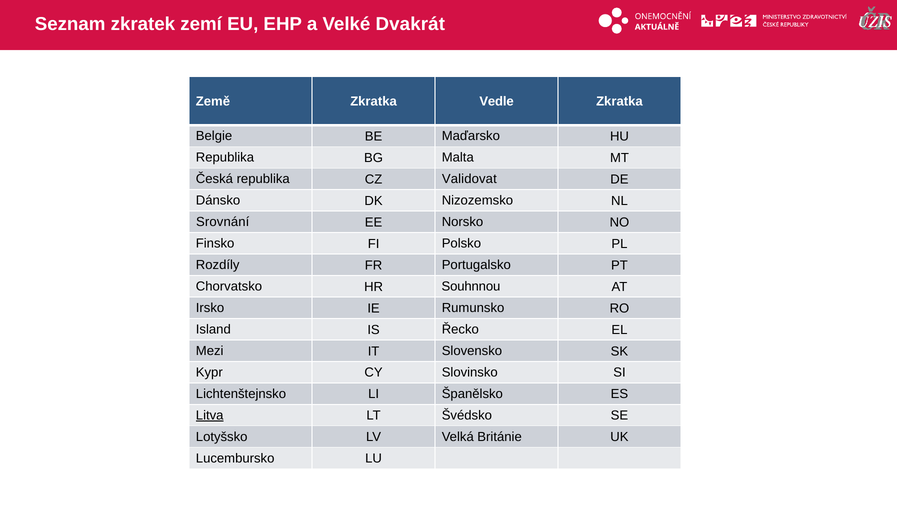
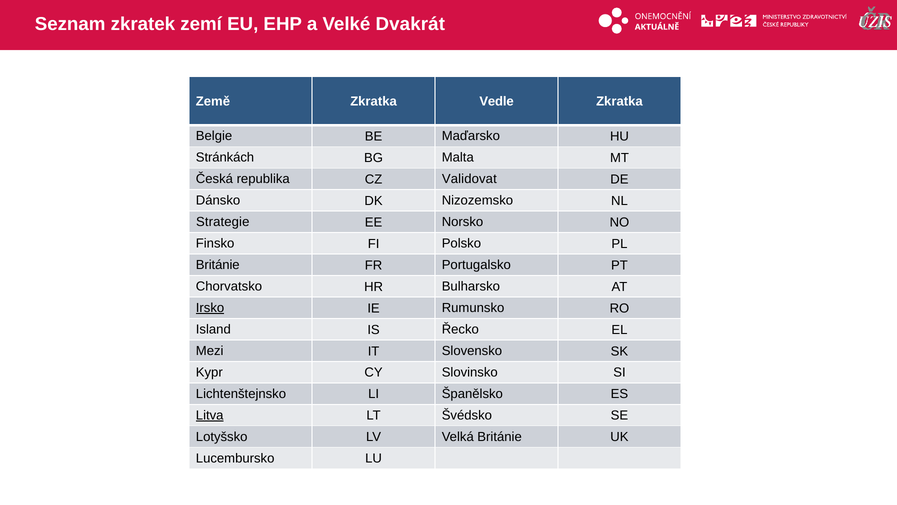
Republika: Republika -> Stránkách (225, 158)
Srovnání: Srovnání -> Strategie (223, 222)
Rozdíly: Rozdíly -> Británie (218, 265)
Souhnnou: Souhnnou -> Bulharsko (471, 286)
Irsko underline: none -> present (210, 308)
